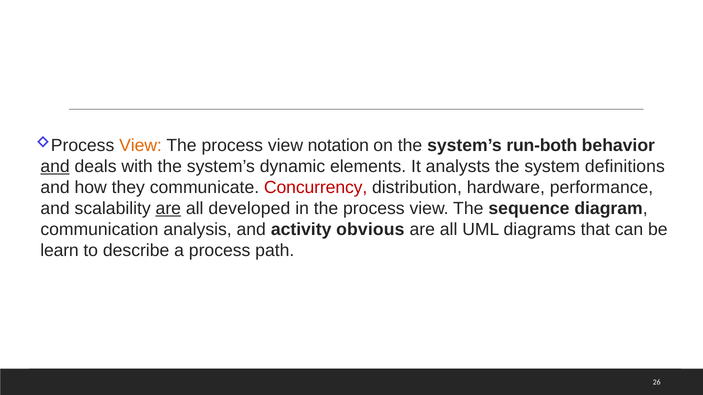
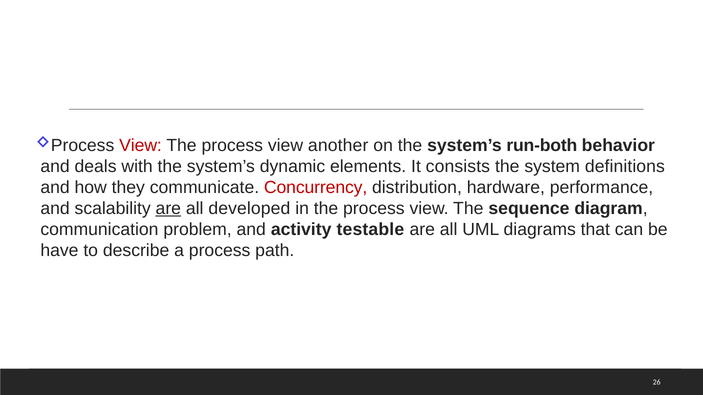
View colour: orange -> red (141, 145)
notation: notation -> another (338, 145)
and underline: present -> none (55, 167)
analysts: analysts -> consists (458, 167)
analysis: analysis -> problem (198, 230)
obvious: obvious -> testable (370, 230)
learn: learn -> have (59, 251)
